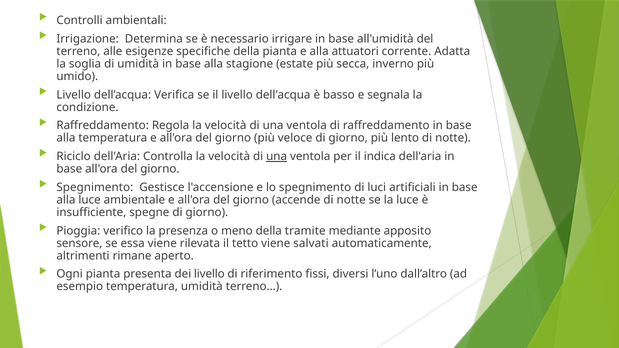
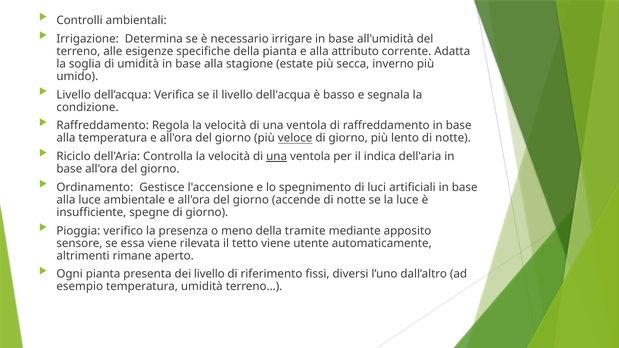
attuatori: attuatori -> attributo (355, 51)
veloce underline: none -> present (295, 138)
Spegnimento: Spegnimento -> Ordinamento (95, 187)
salvati: salvati -> utente (311, 243)
